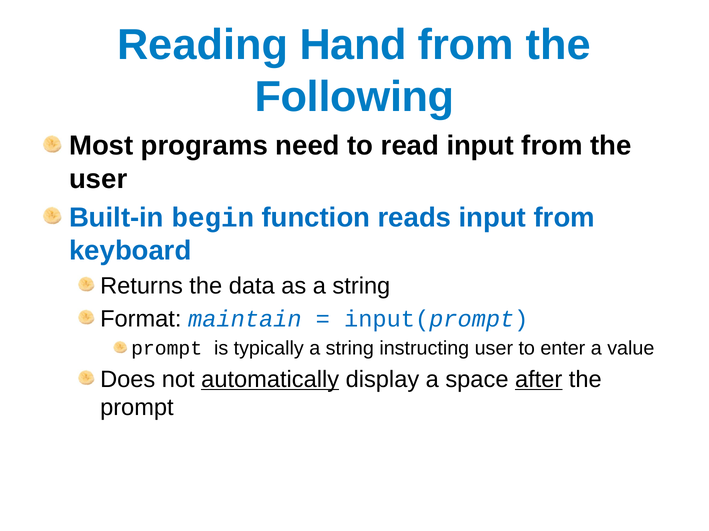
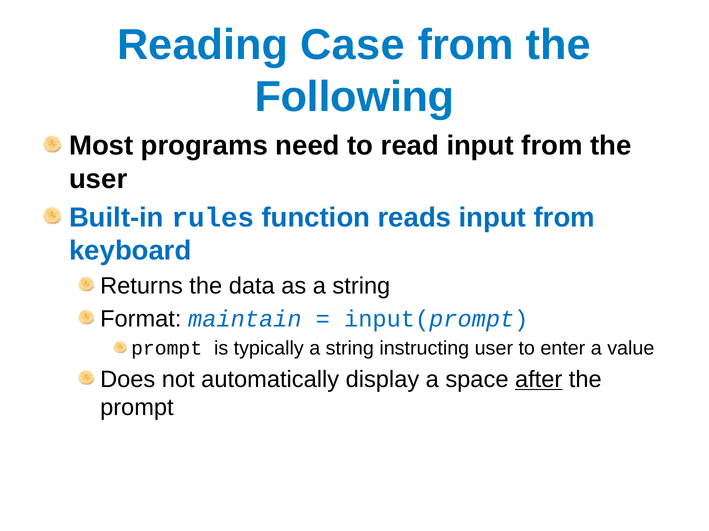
Hand: Hand -> Case (353, 45)
begin: begin -> rules (213, 218)
automatically underline: present -> none (270, 380)
